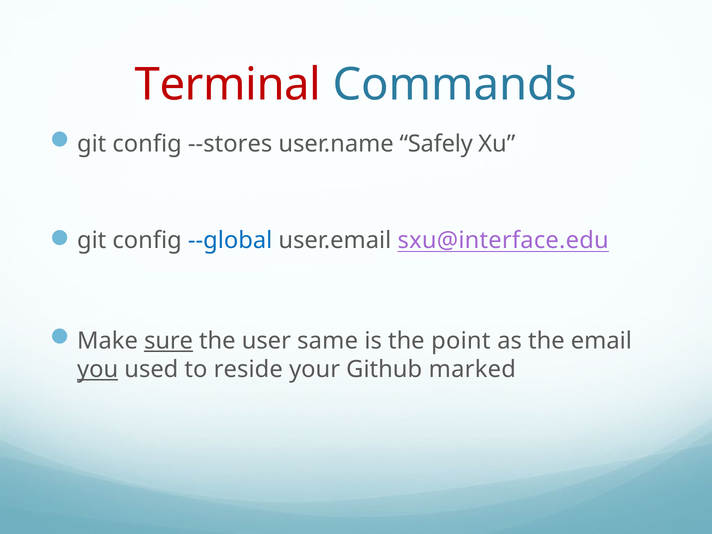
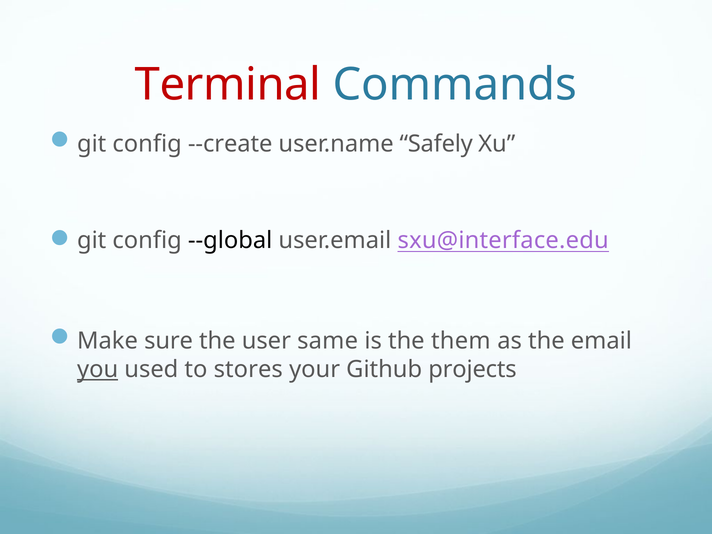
--stores: --stores -> --create (230, 144)
--global colour: blue -> black (230, 241)
sure underline: present -> none (169, 341)
point: point -> them (461, 341)
reside: reside -> stores (248, 370)
marked: marked -> projects (473, 370)
